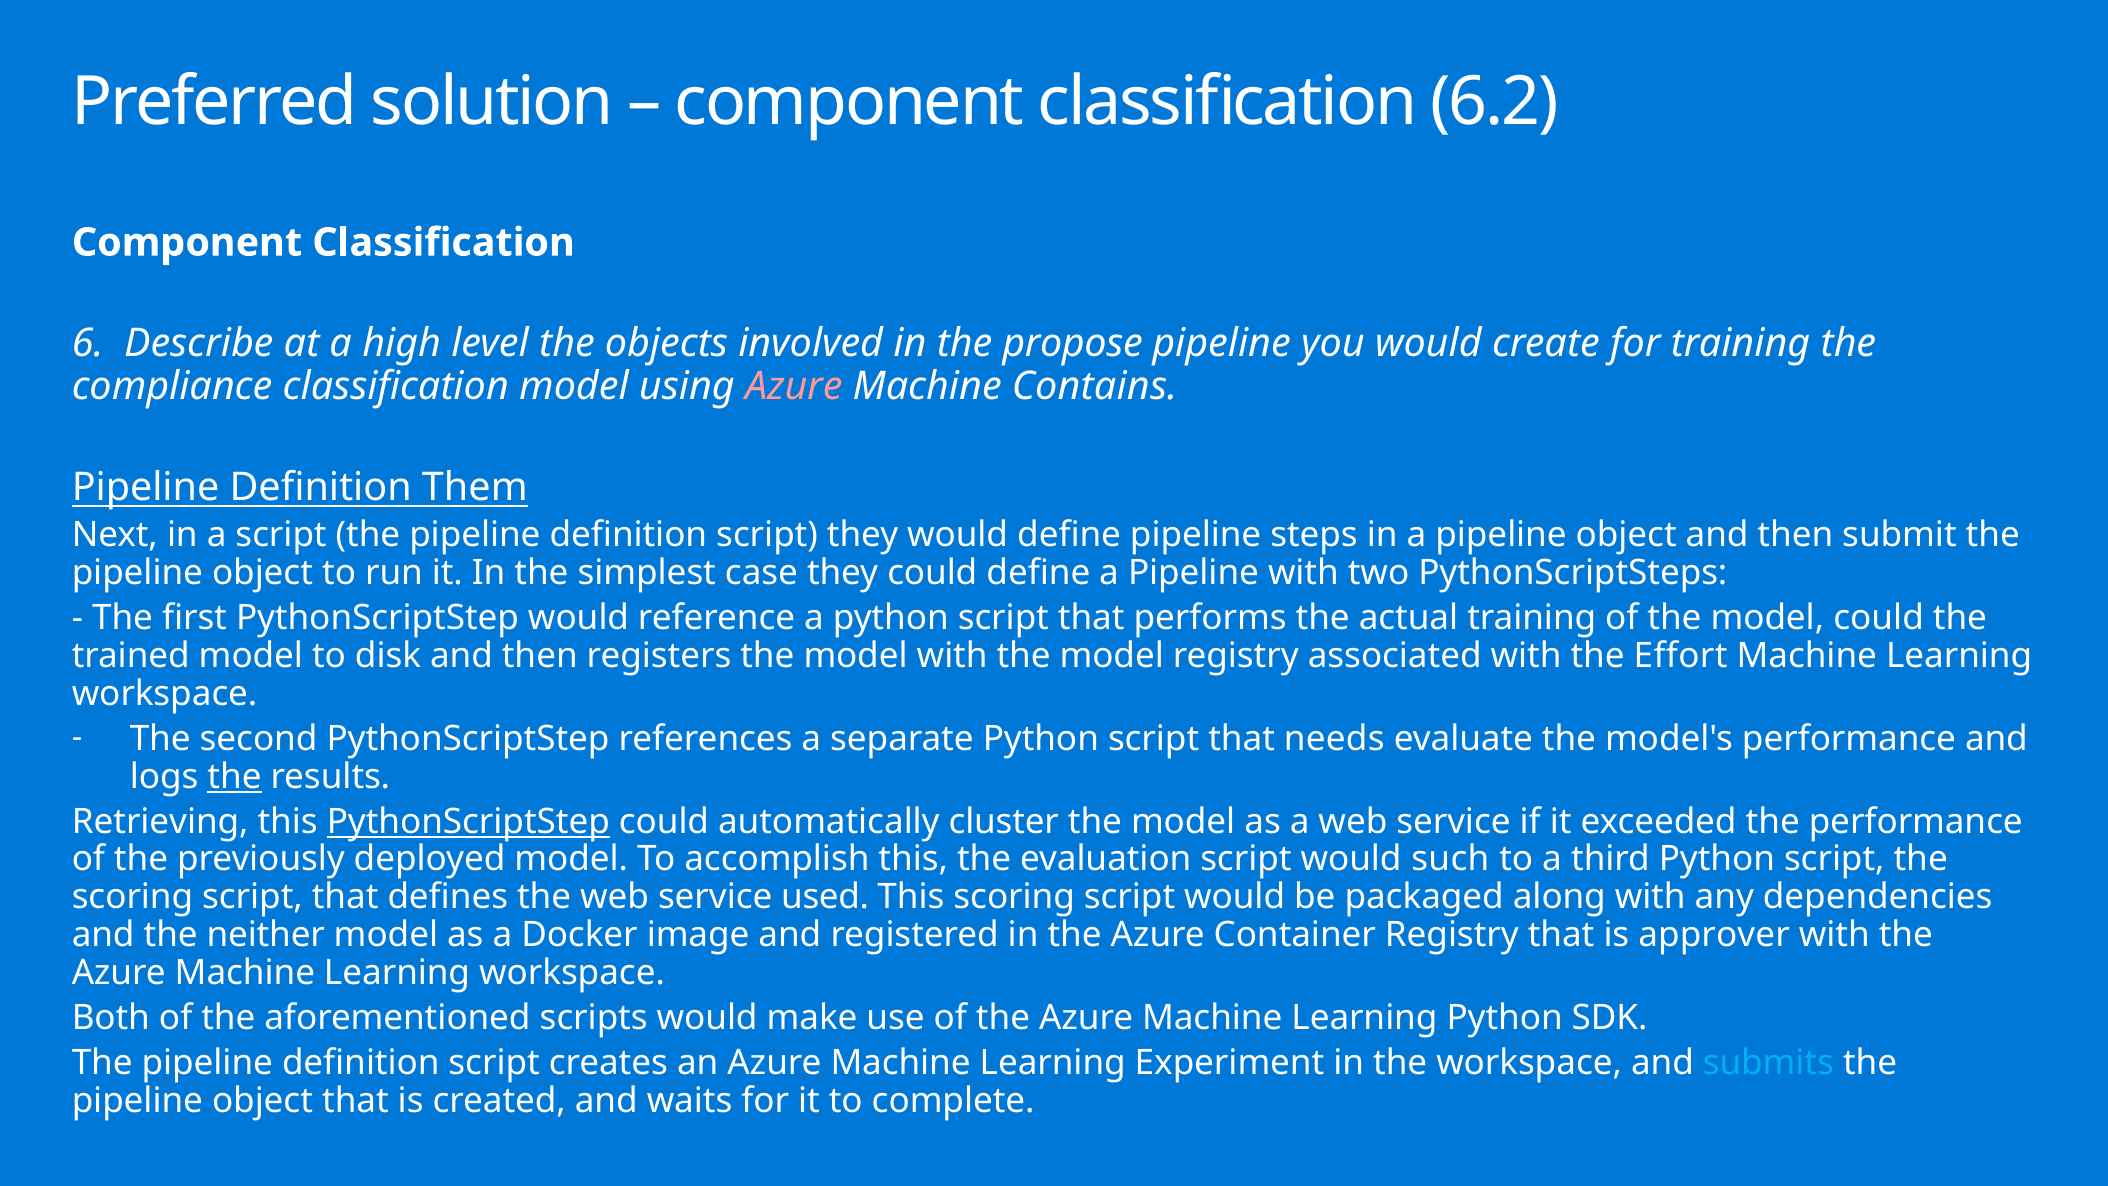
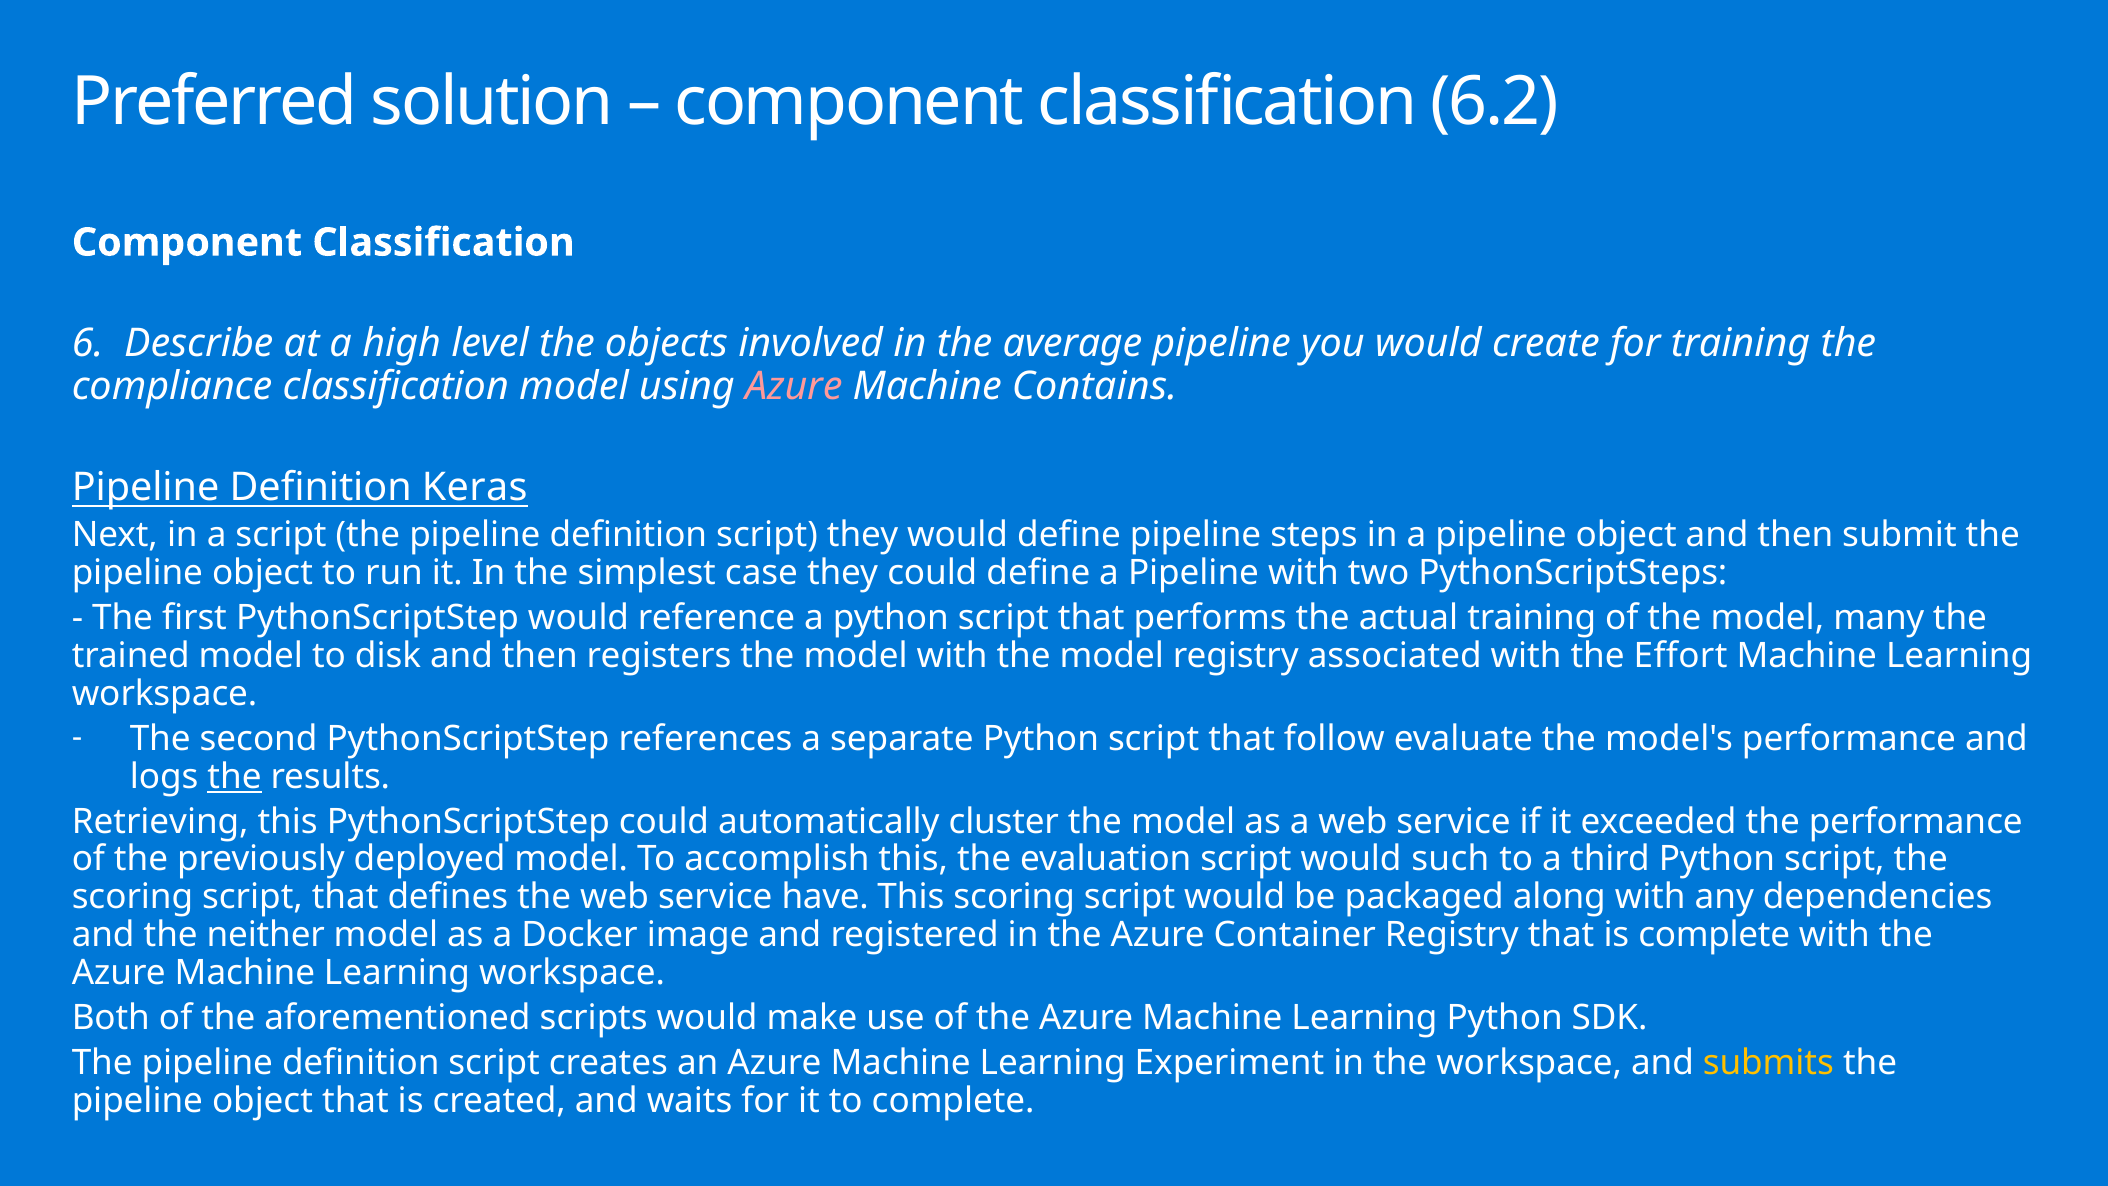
propose: propose -> average (1072, 344)
Them: Them -> Keras (475, 488)
model could: could -> many (1879, 618)
needs: needs -> follow (1334, 738)
PythonScriptStep underline: present -> none (468, 821)
used: used -> have (825, 897)
is approver: approver -> complete (1714, 935)
submits colour: light blue -> yellow (1768, 1063)
